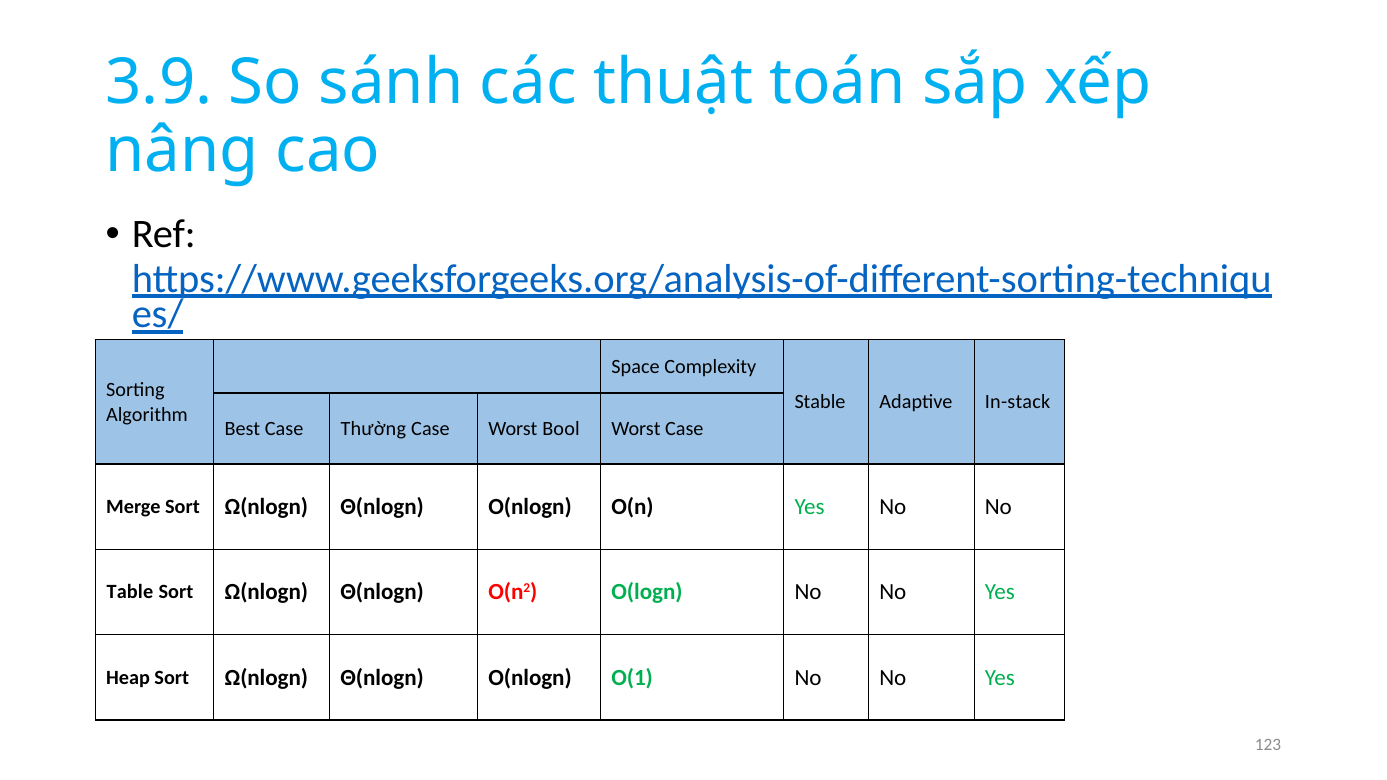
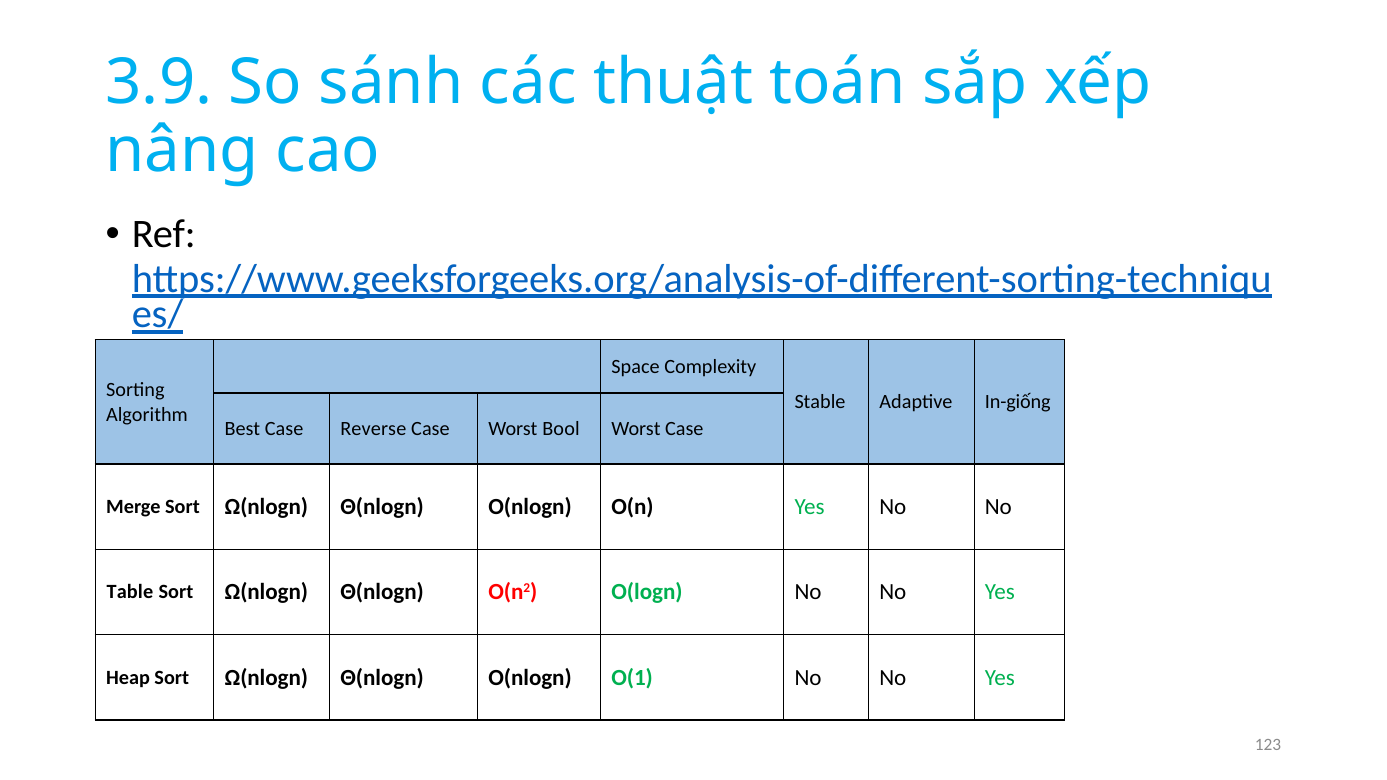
In-stack: In-stack -> In-giống (1018, 402)
Thường: Thường -> Reverse (373, 429)
